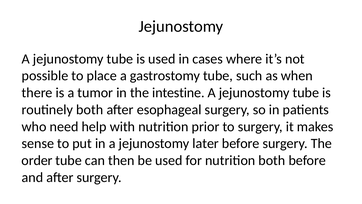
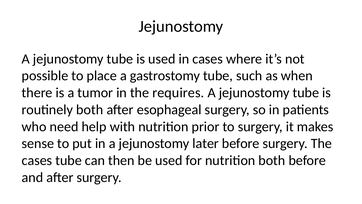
intestine: intestine -> requires (178, 93)
order: order -> cases (37, 160)
